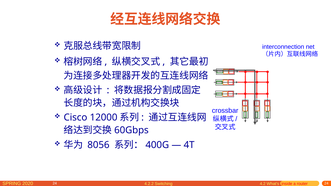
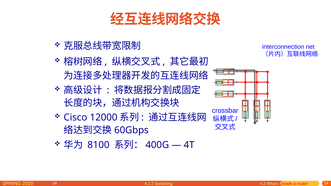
8056: 8056 -> 8100 (98, 145)
